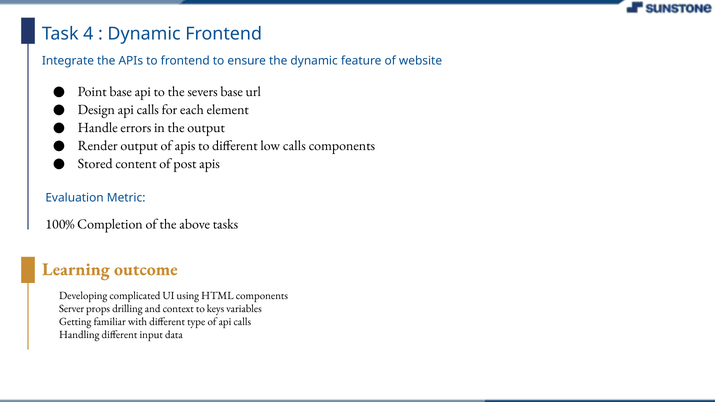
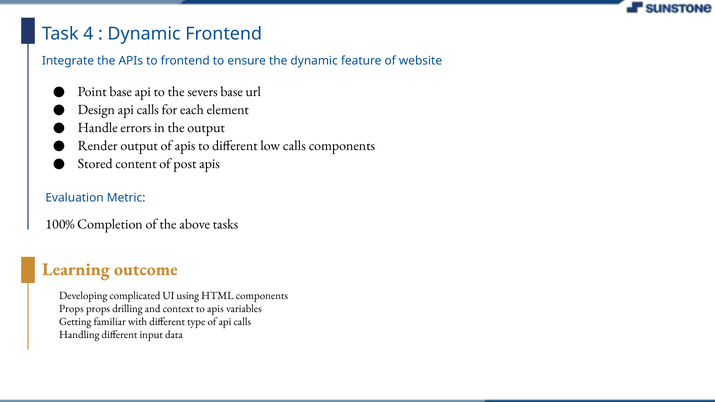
Server: Server -> Props (71, 309)
to keys: keys -> apis (215, 309)
